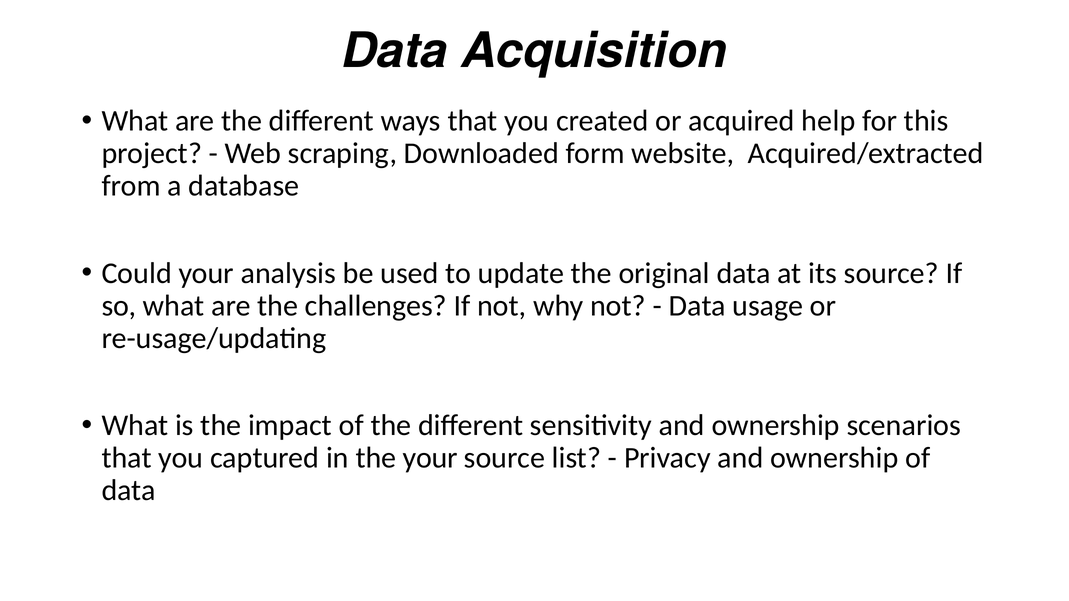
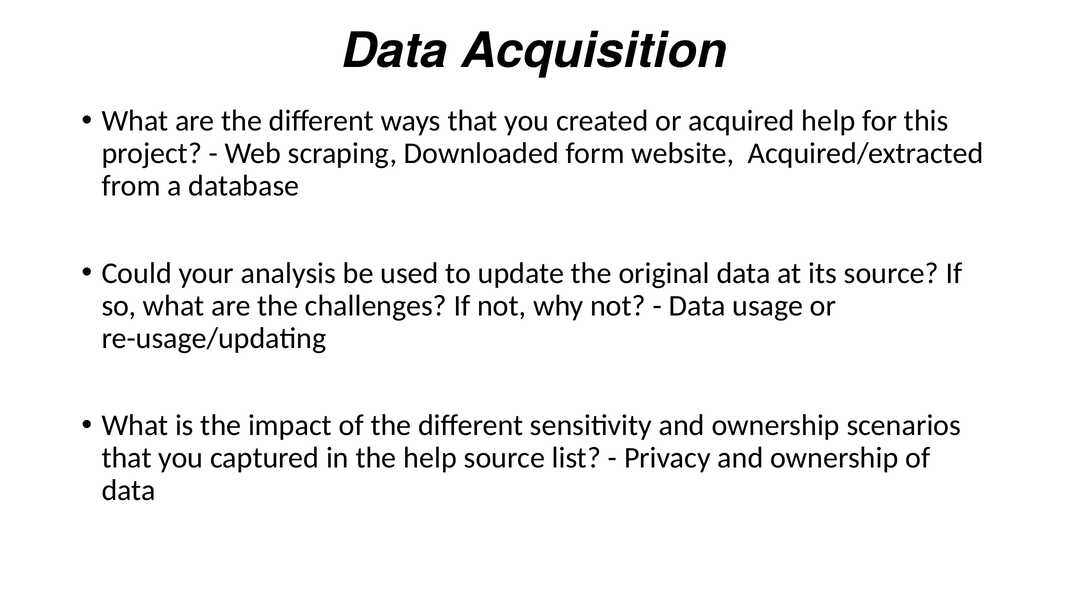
the your: your -> help (430, 458)
